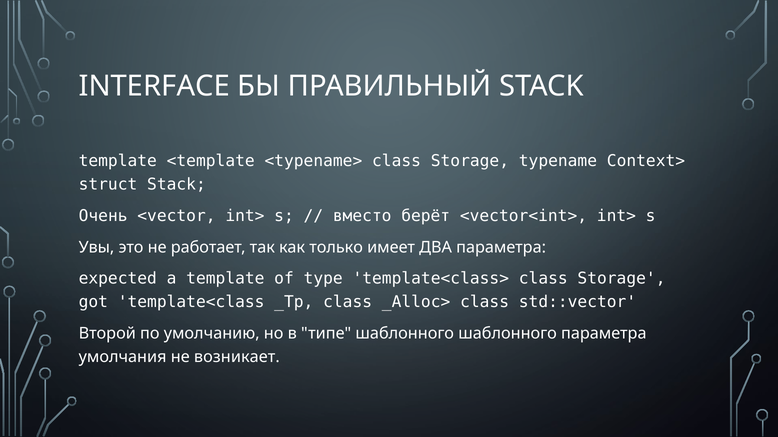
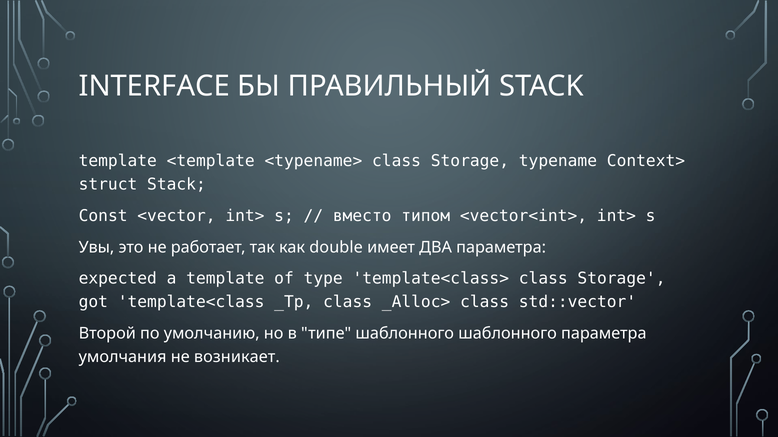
Очень: Очень -> Const (103, 216)
берёт: берёт -> типом (426, 216)
только: только -> double (336, 248)
